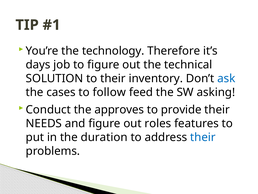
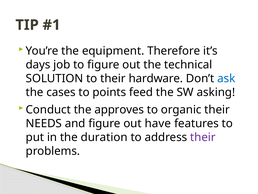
technology: technology -> equipment (113, 51)
inventory: inventory -> hardware (156, 78)
follow: follow -> points (109, 92)
provide: provide -> organic (181, 109)
roles: roles -> have (158, 123)
their colour: blue -> purple (203, 137)
